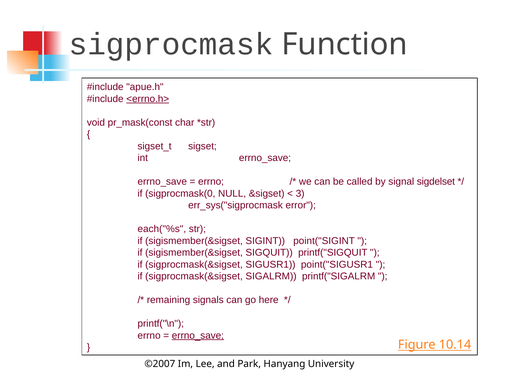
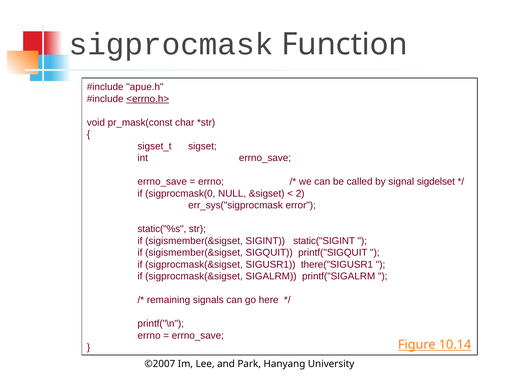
3: 3 -> 2 (300, 194)
each("%s: each("%s -> static("%s (162, 229)
point("SIGINT: point("SIGINT -> static("SIGINT (324, 241)
point("SIGUSR1: point("SIGUSR1 -> there("SIGUSR1 (337, 265)
errno_save underline: present -> none (198, 336)
